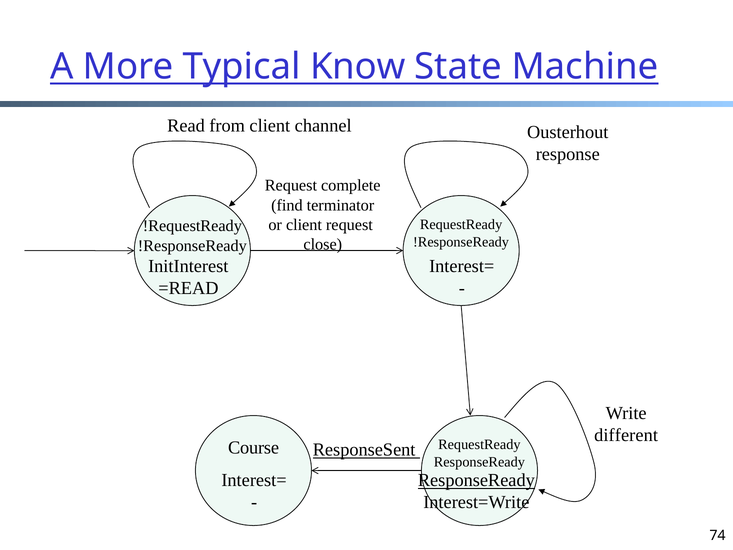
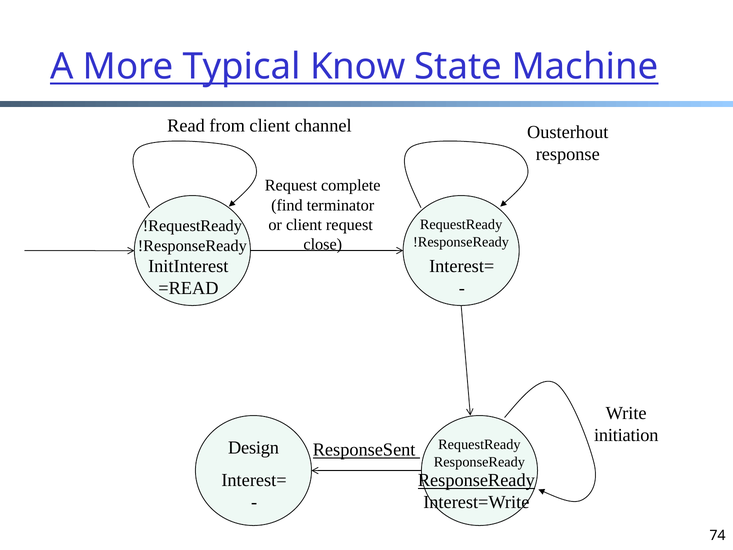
different: different -> initiation (626, 435)
Course: Course -> Design (254, 447)
